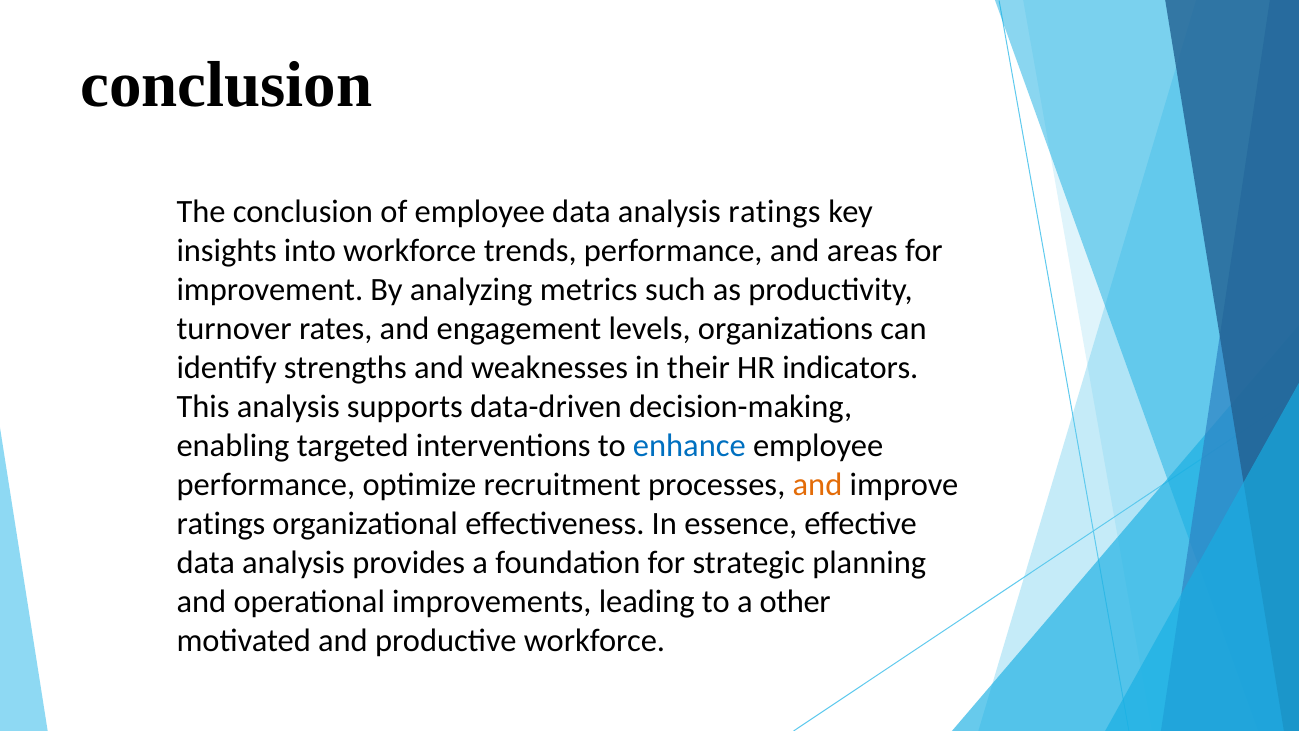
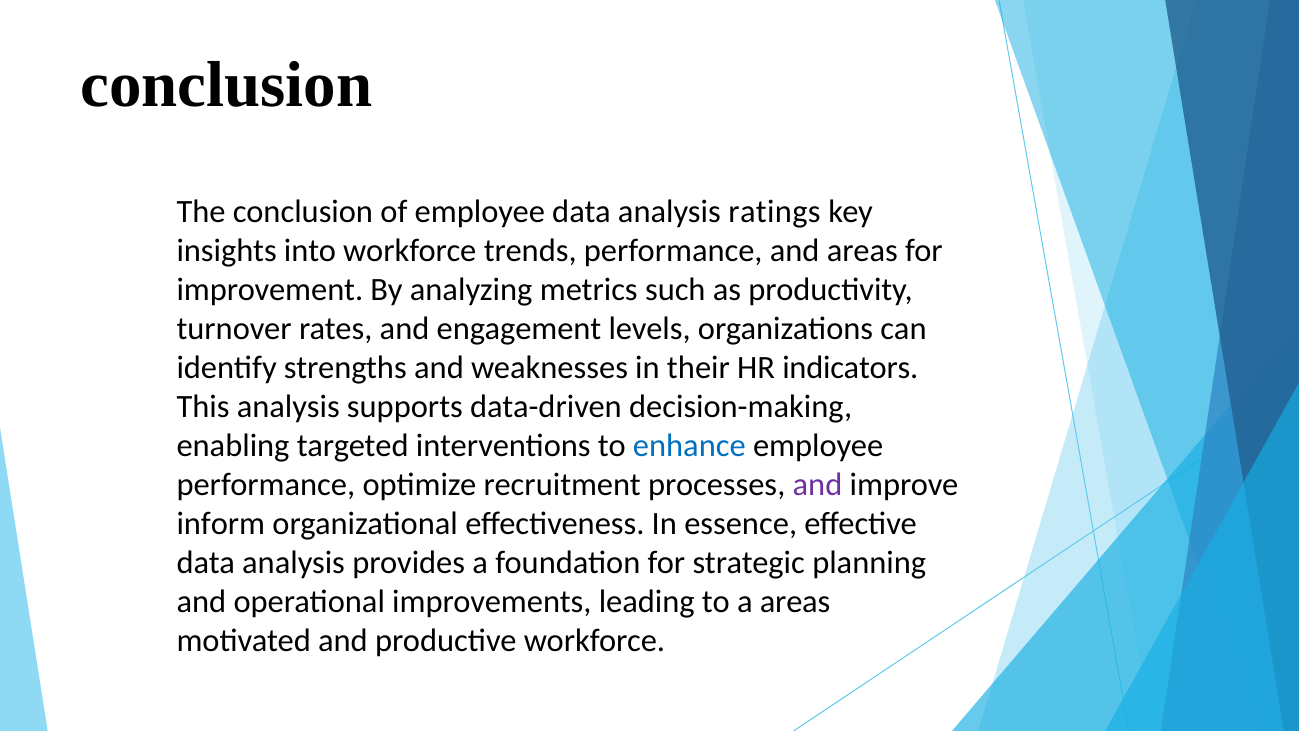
and colour: orange -> purple (818, 484)
ratings: ratings -> inform (221, 523)
a other: other -> areas (795, 601)
